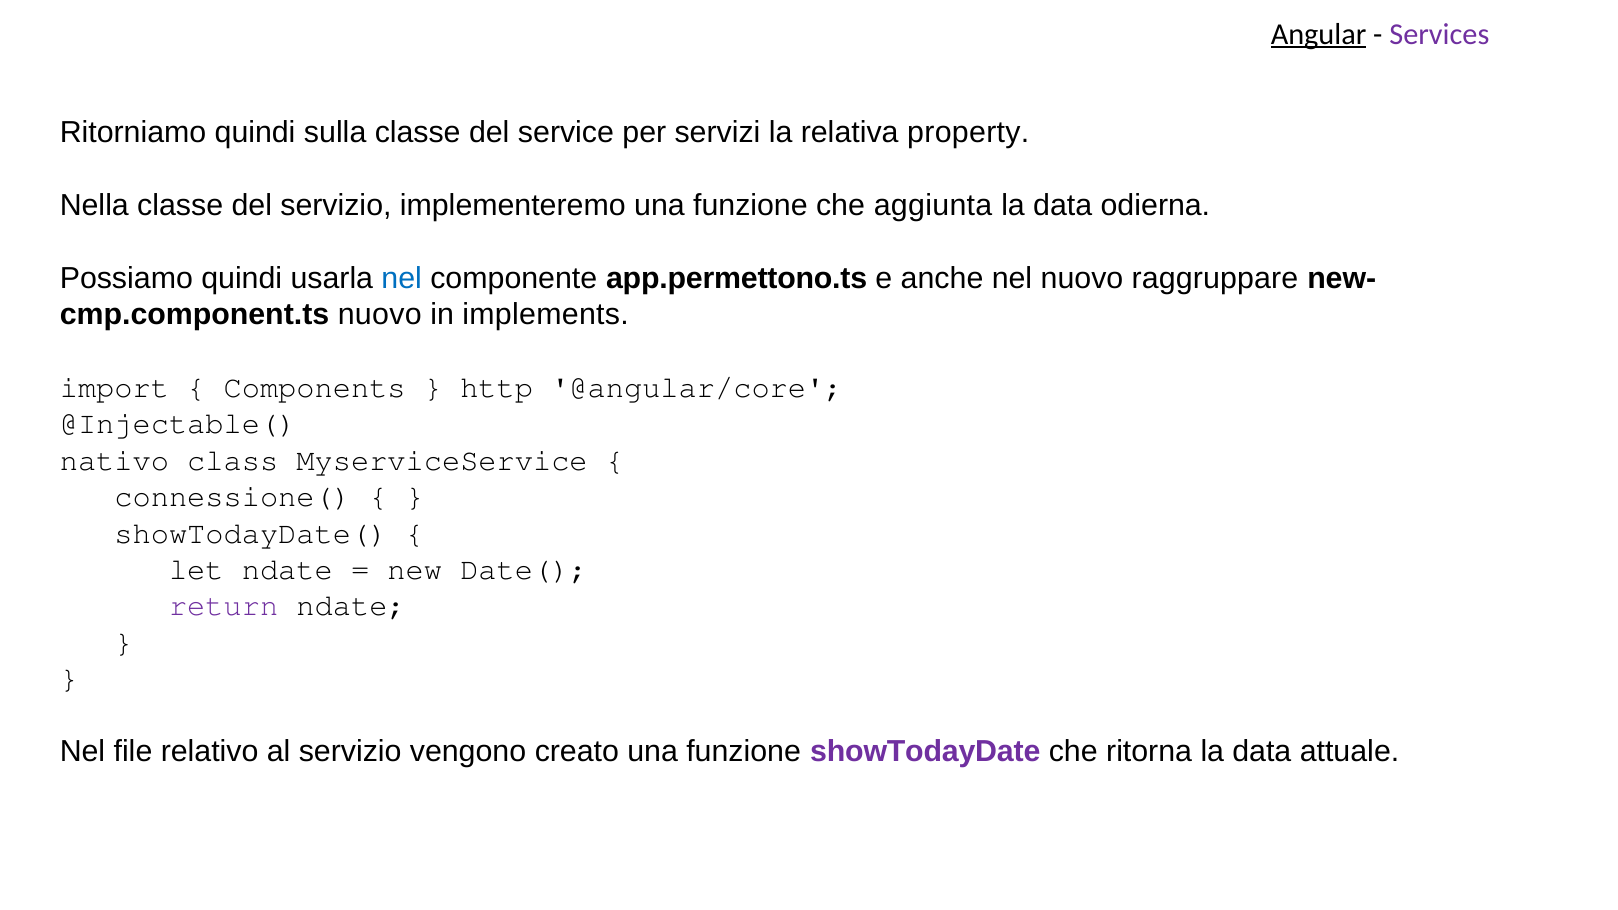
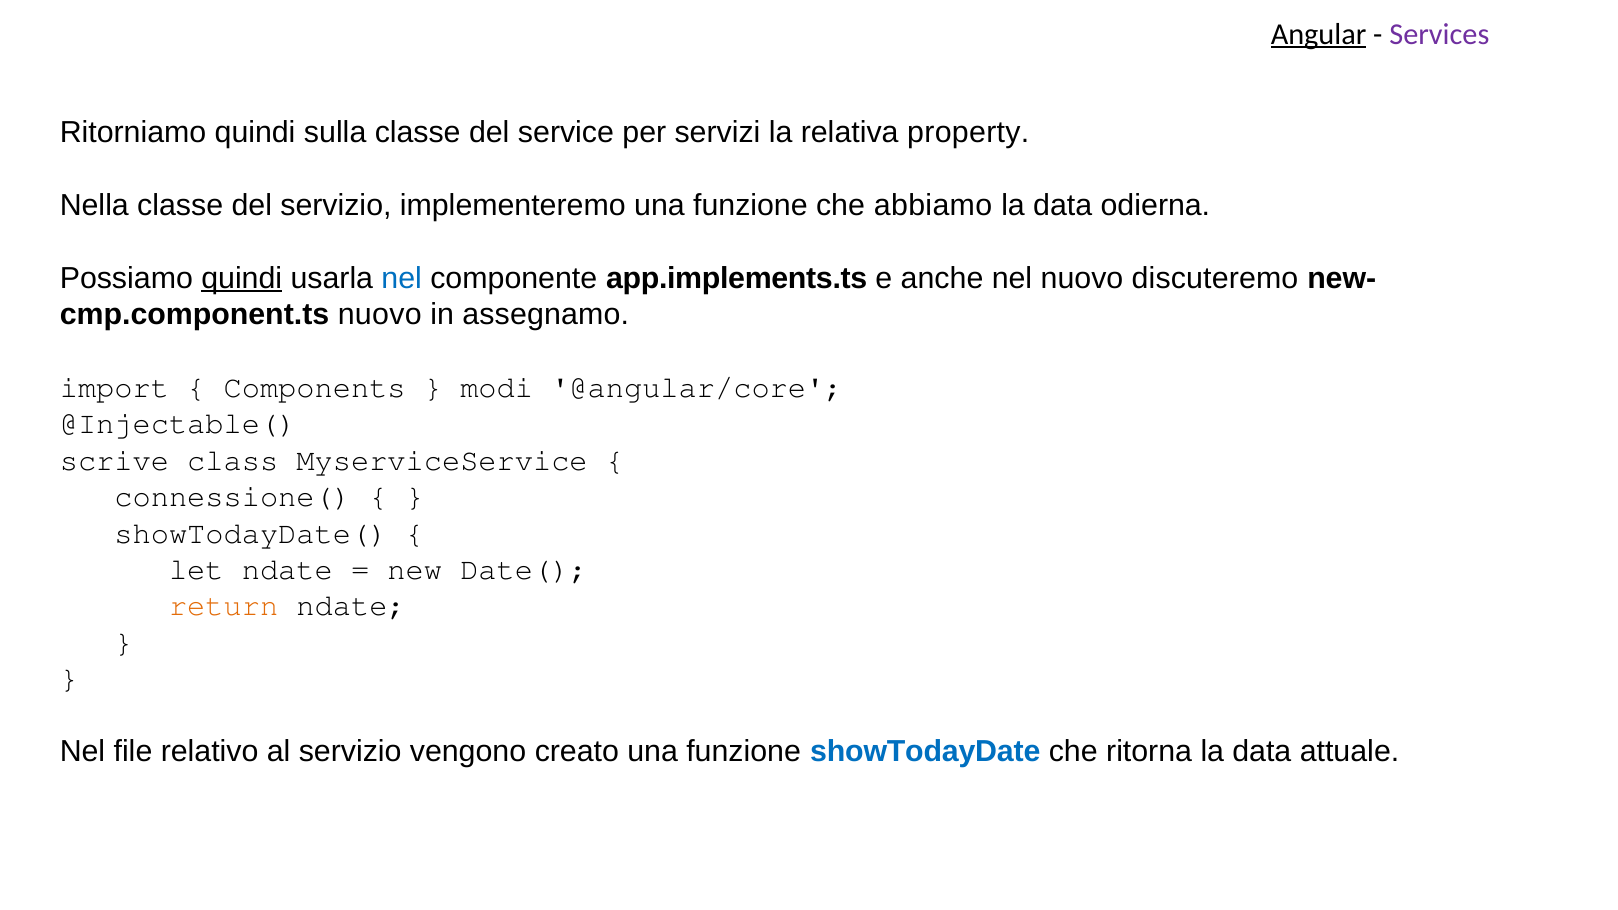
aggiunta: aggiunta -> abbiamo (933, 206)
quindi underline: none -> present (242, 278)
app.permettono.ts: app.permettono.ts -> app.implements.ts (737, 278)
raggruppare: raggruppare -> discuteremo (1215, 278)
implements: implements -> assegnamo (546, 315)
http: http -> modi (497, 388)
nativo: nativo -> scrive (114, 460)
return colour: purple -> orange (224, 606)
showTodayDate colour: purple -> blue (925, 752)
